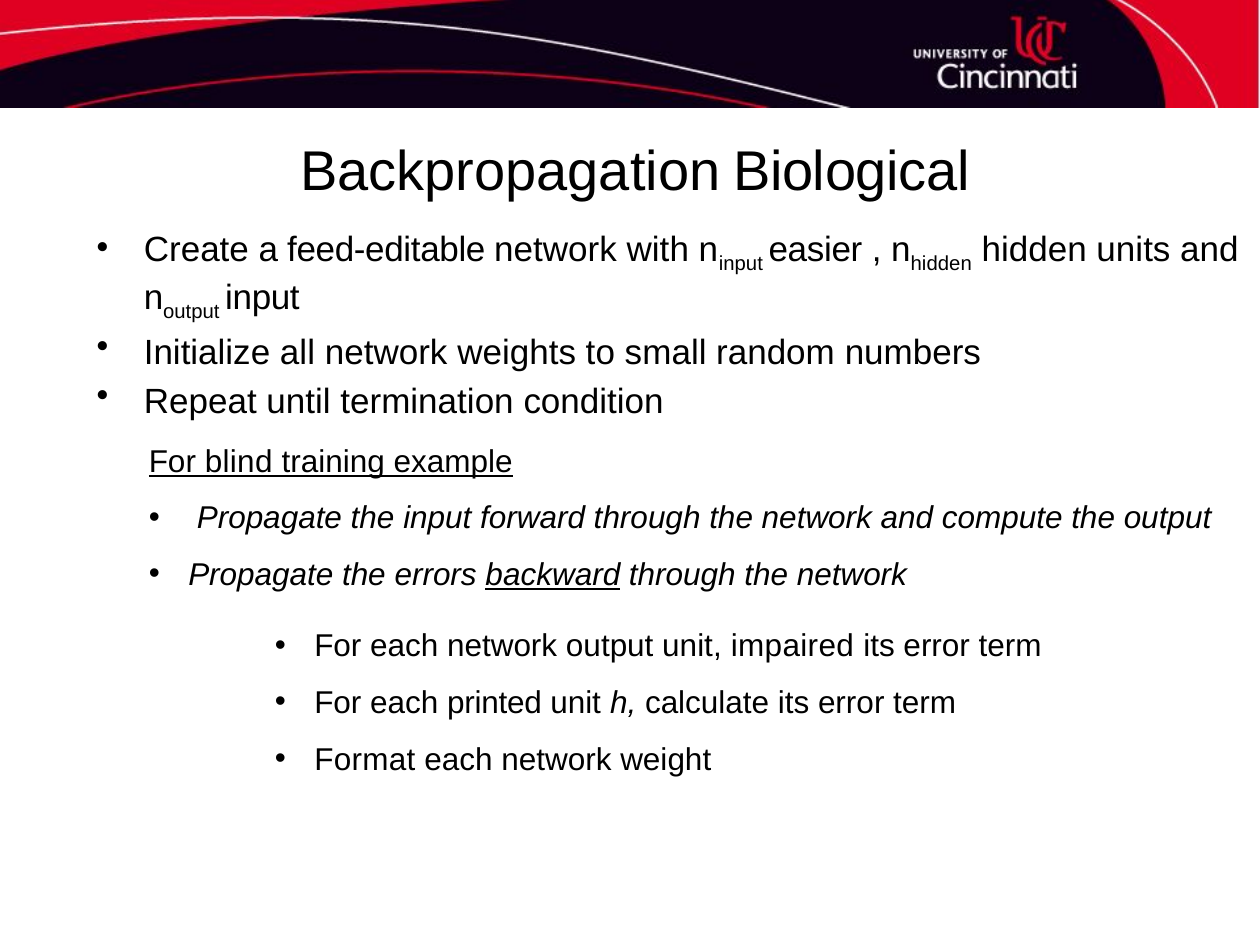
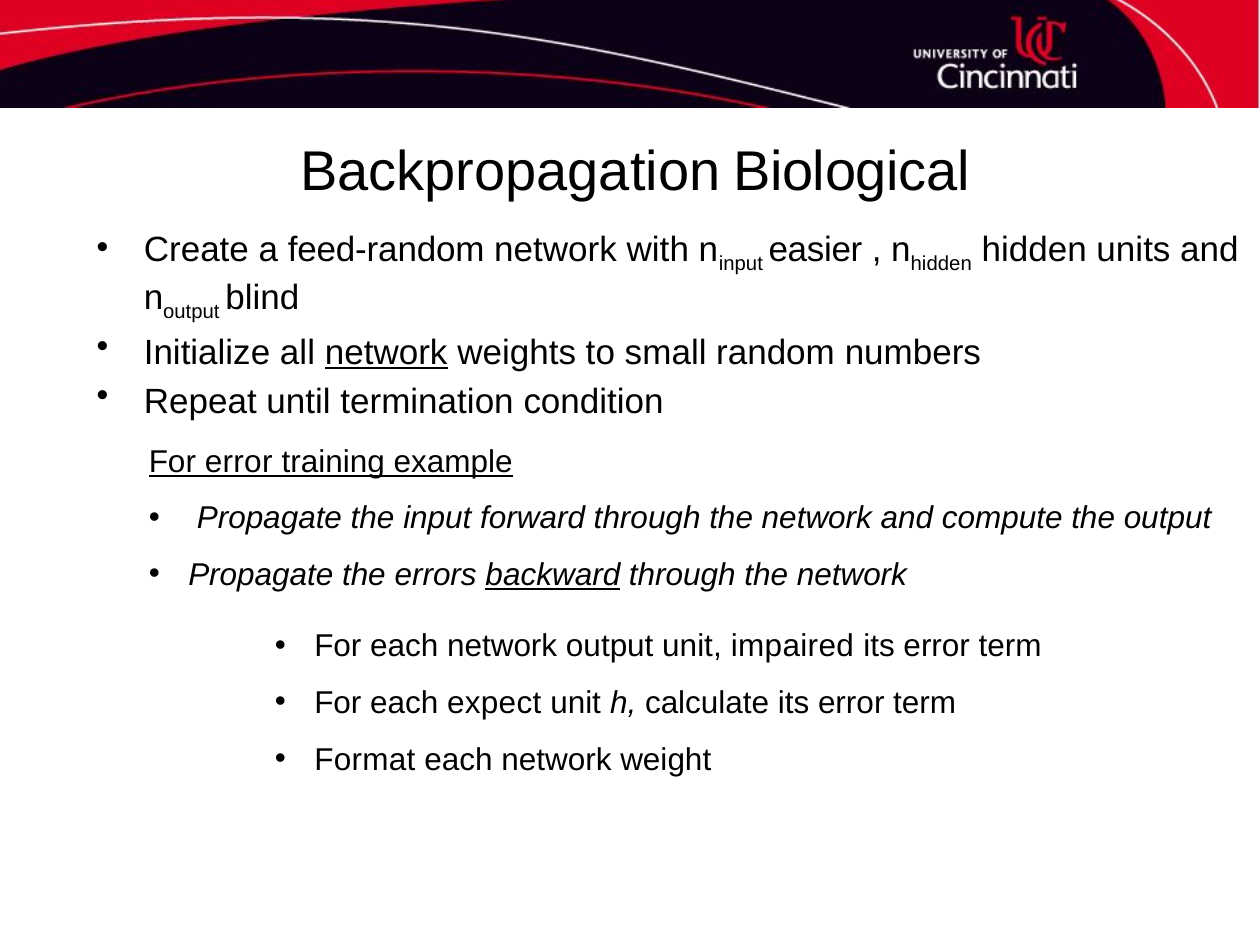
feed-editable: feed-editable -> feed-random (386, 250)
output input: input -> blind (262, 298)
network underline: none -> present (386, 353)
For blind: blind -> error (239, 462)
printed: printed -> expect (494, 703)
